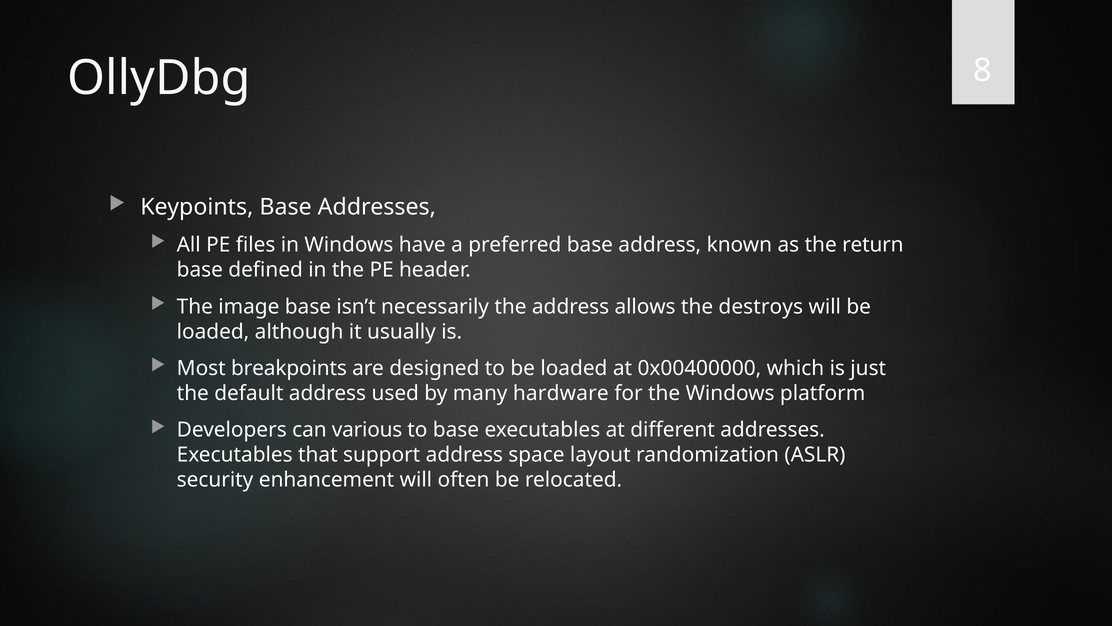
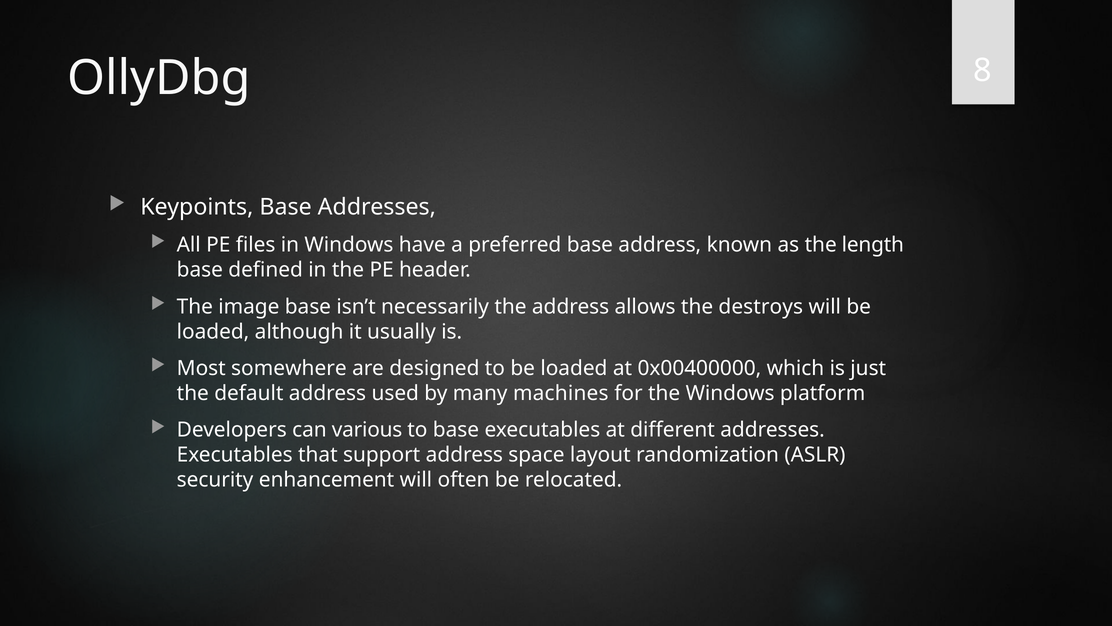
return: return -> length (873, 245)
breakpoints: breakpoints -> somewhere (289, 368)
hardware: hardware -> machines (561, 393)
